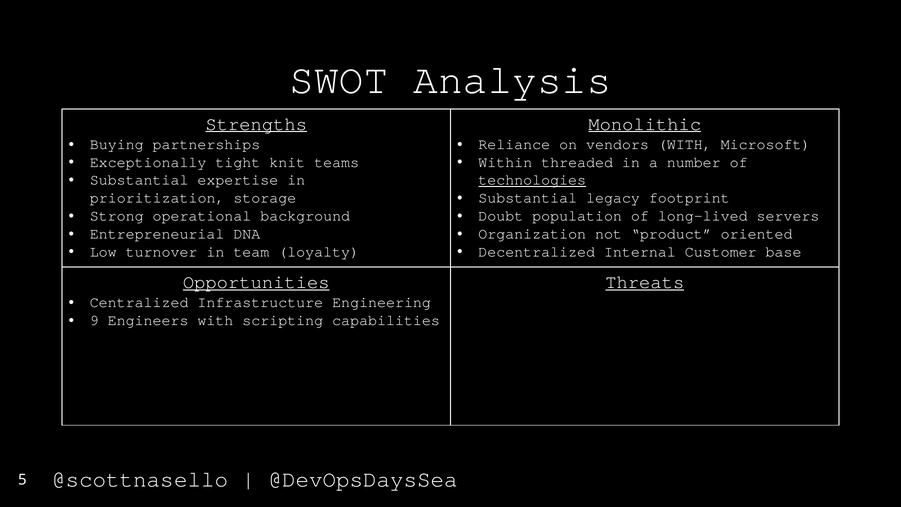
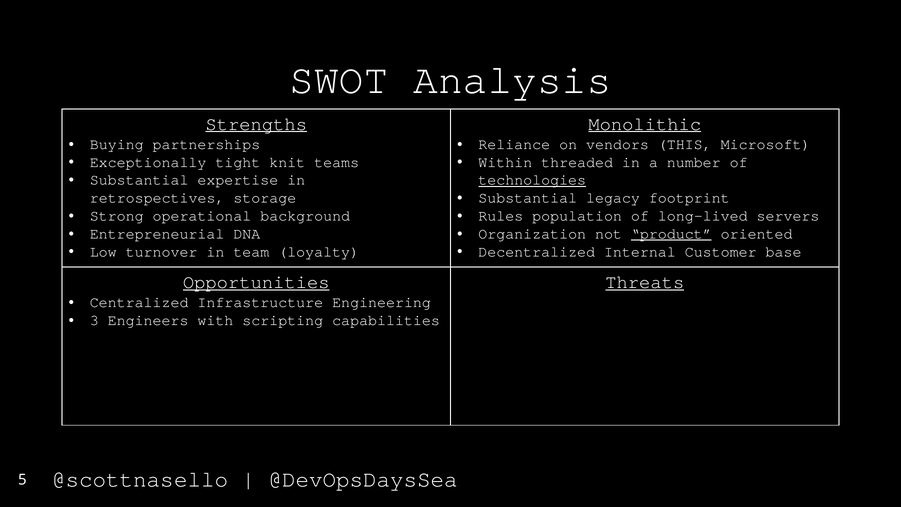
vendors WITH: WITH -> THIS (685, 144)
prioritization: prioritization -> retrospectives (157, 198)
Doubt: Doubt -> Rules (501, 216)
product underline: none -> present (671, 234)
9: 9 -> 3 (94, 320)
